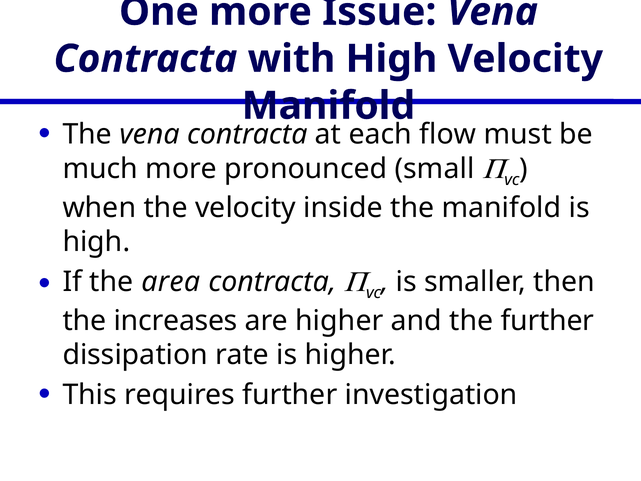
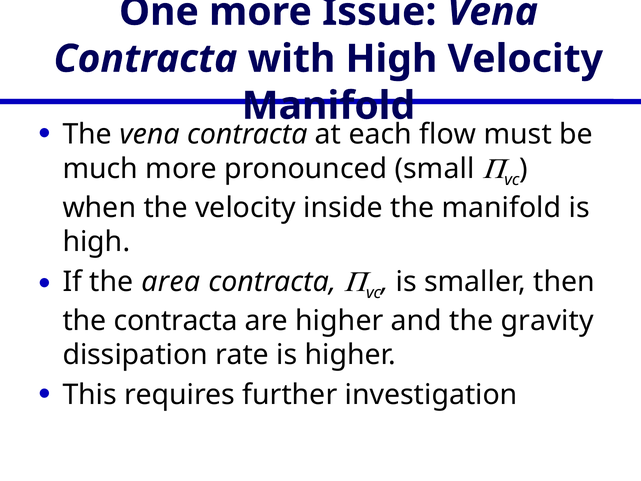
the increases: increases -> contracta (176, 321)
the further: further -> gravity (547, 321)
